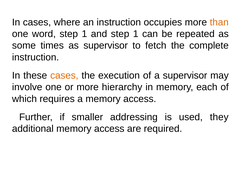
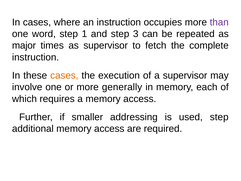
than colour: orange -> purple (219, 22)
and step 1: 1 -> 3 (136, 34)
some: some -> major (24, 46)
hierarchy: hierarchy -> generally (122, 87)
used they: they -> step (219, 117)
